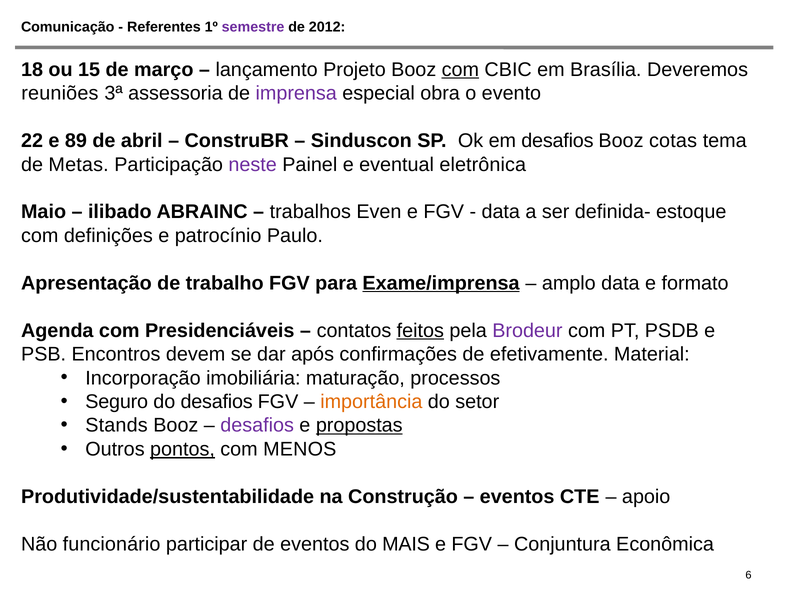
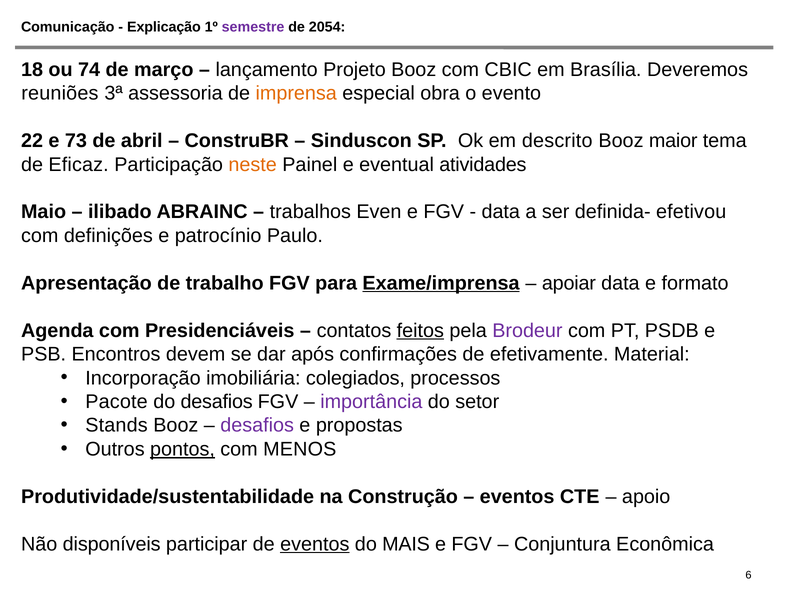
Referentes: Referentes -> Explicação (164, 27)
2012: 2012 -> 2054 (327, 27)
15: 15 -> 74 (89, 70)
com underline: present -> none (460, 70)
imprensa colour: purple -> orange (296, 93)
89: 89 -> 73 (76, 141)
em desafios: desafios -> descrito (557, 141)
cotas: cotas -> maior (673, 141)
Metas: Metas -> Eficaz (79, 165)
neste colour: purple -> orange (253, 165)
eletrônica: eletrônica -> atividades (483, 165)
estoque: estoque -> efetivou (691, 212)
amplo: amplo -> apoiar (569, 283)
maturação: maturação -> colegiados (355, 378)
Seguro: Seguro -> Pacote (117, 402)
importância colour: orange -> purple (371, 402)
propostas underline: present -> none (359, 426)
funcionário: funcionário -> disponíveis (112, 544)
eventos underline: none -> present (315, 544)
